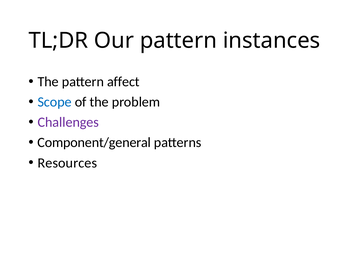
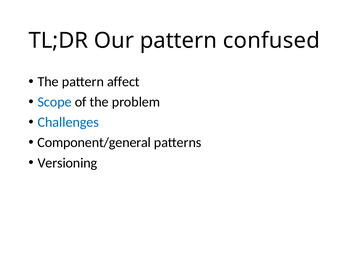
instances: instances -> confused (271, 41)
Challenges colour: purple -> blue (68, 122)
Resources: Resources -> Versioning (67, 163)
